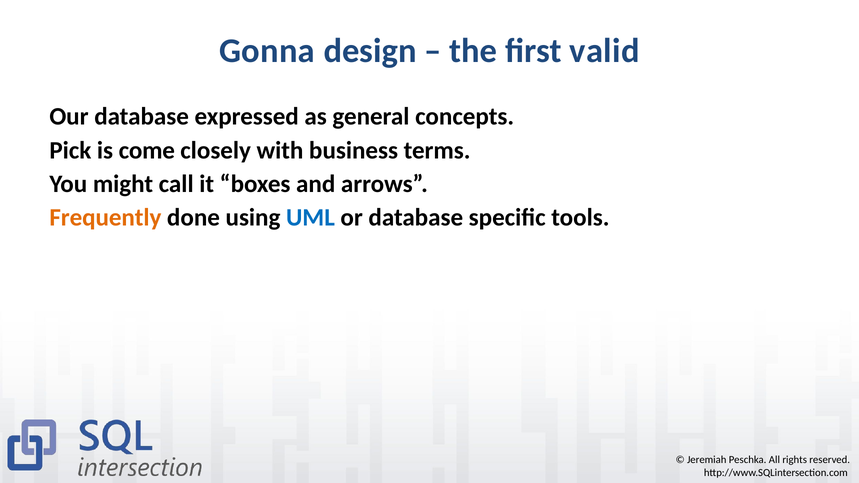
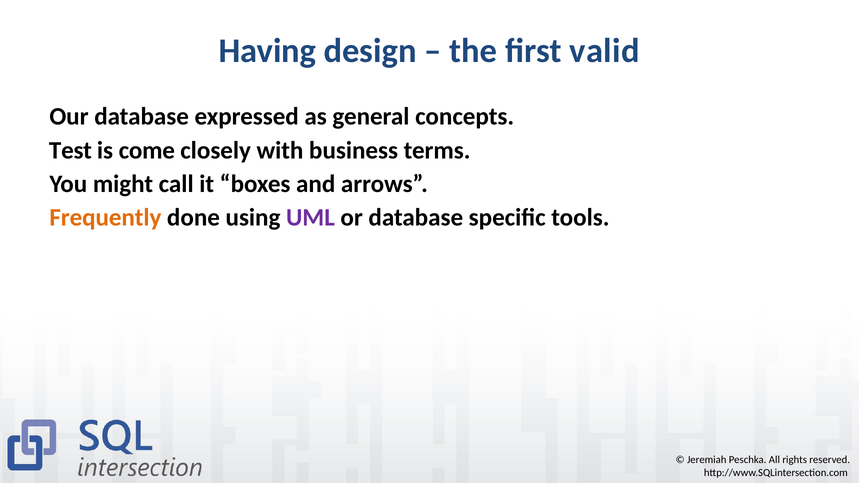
Gonna: Gonna -> Having (267, 51)
Pick: Pick -> Test (70, 150)
UML colour: blue -> purple (310, 218)
